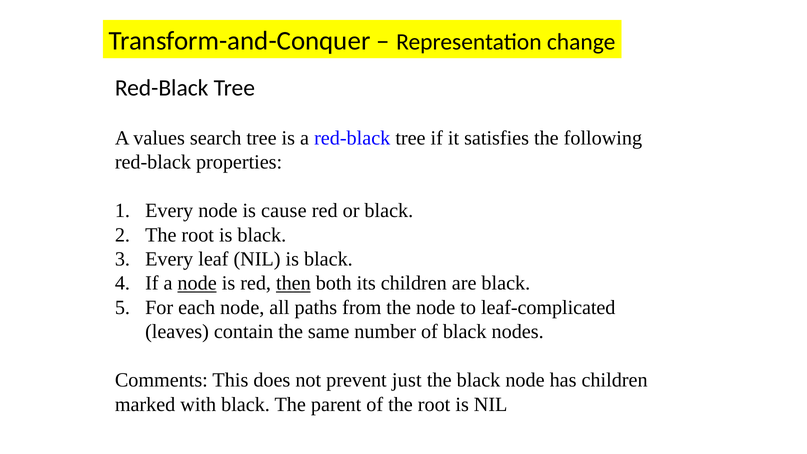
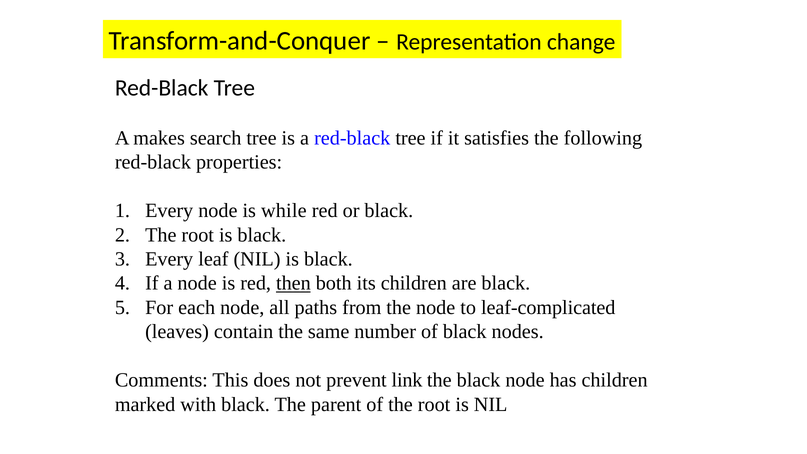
values: values -> makes (159, 138)
cause: cause -> while (284, 211)
node underline: present -> none (197, 283)
just: just -> link (407, 380)
